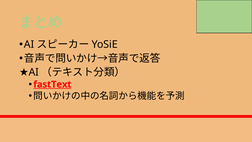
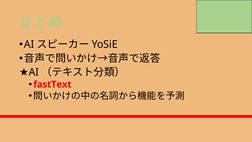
fastText underline: present -> none (52, 84)
